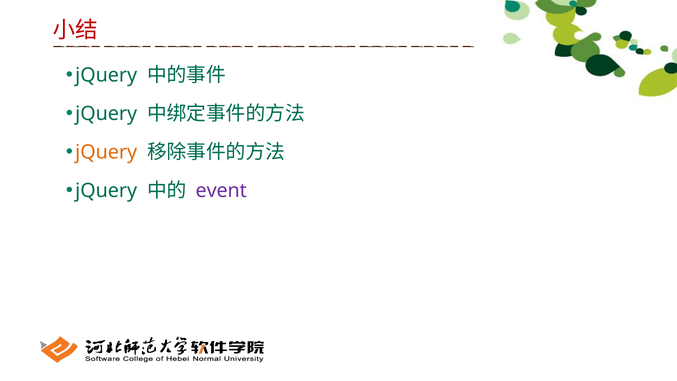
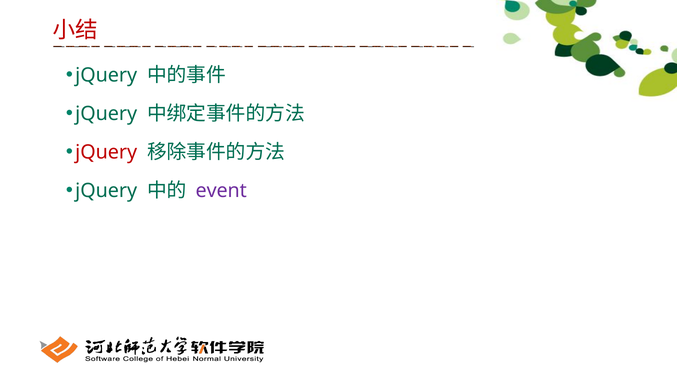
jQuery colour: orange -> red (106, 152)
